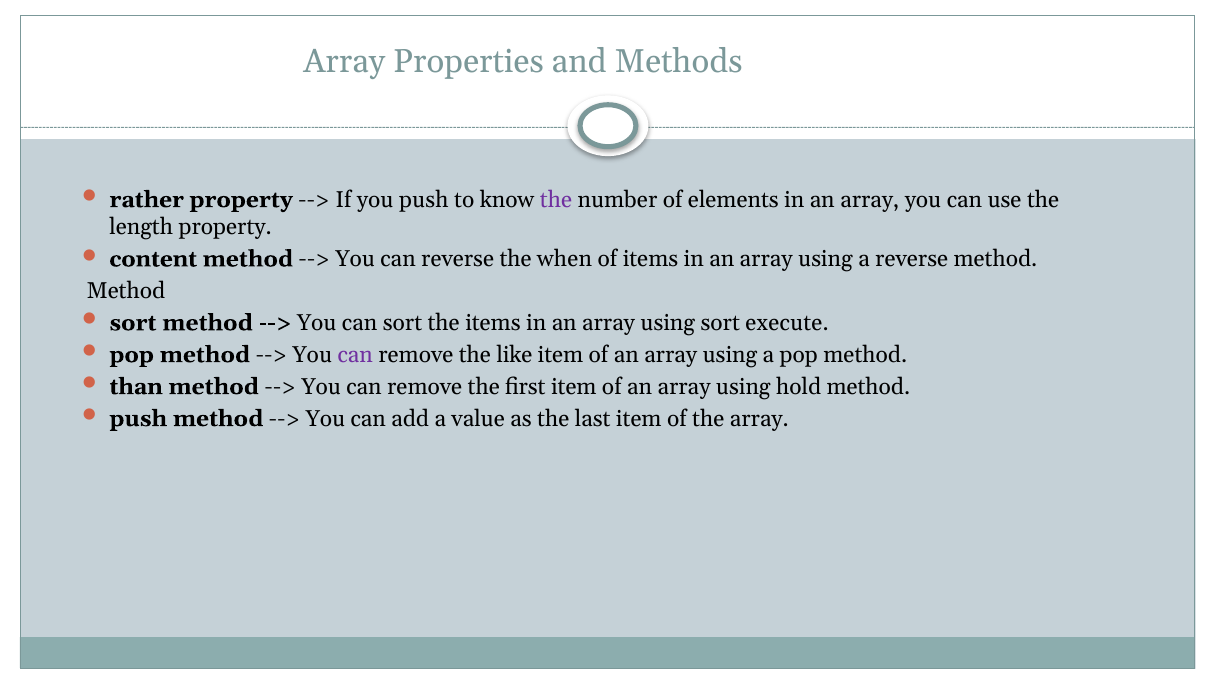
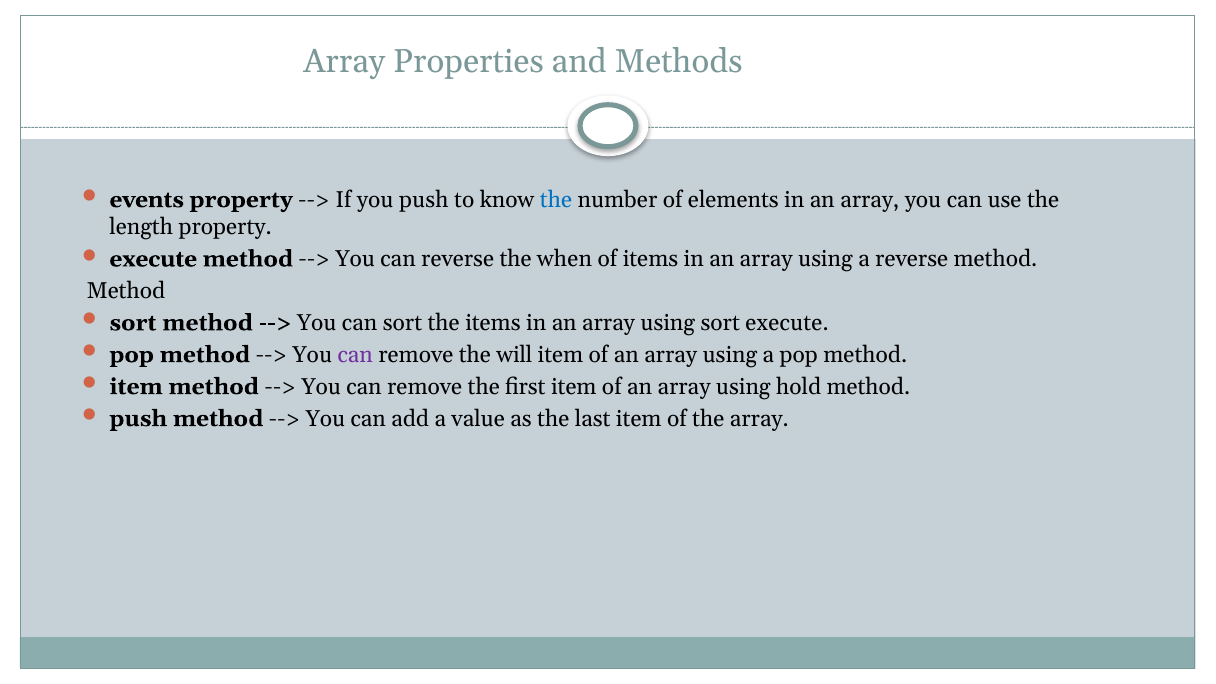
rather: rather -> events (147, 200)
the colour: purple -> blue (556, 200)
content: content -> execute (153, 259)
like: like -> will (514, 355)
than: than -> item (136, 387)
